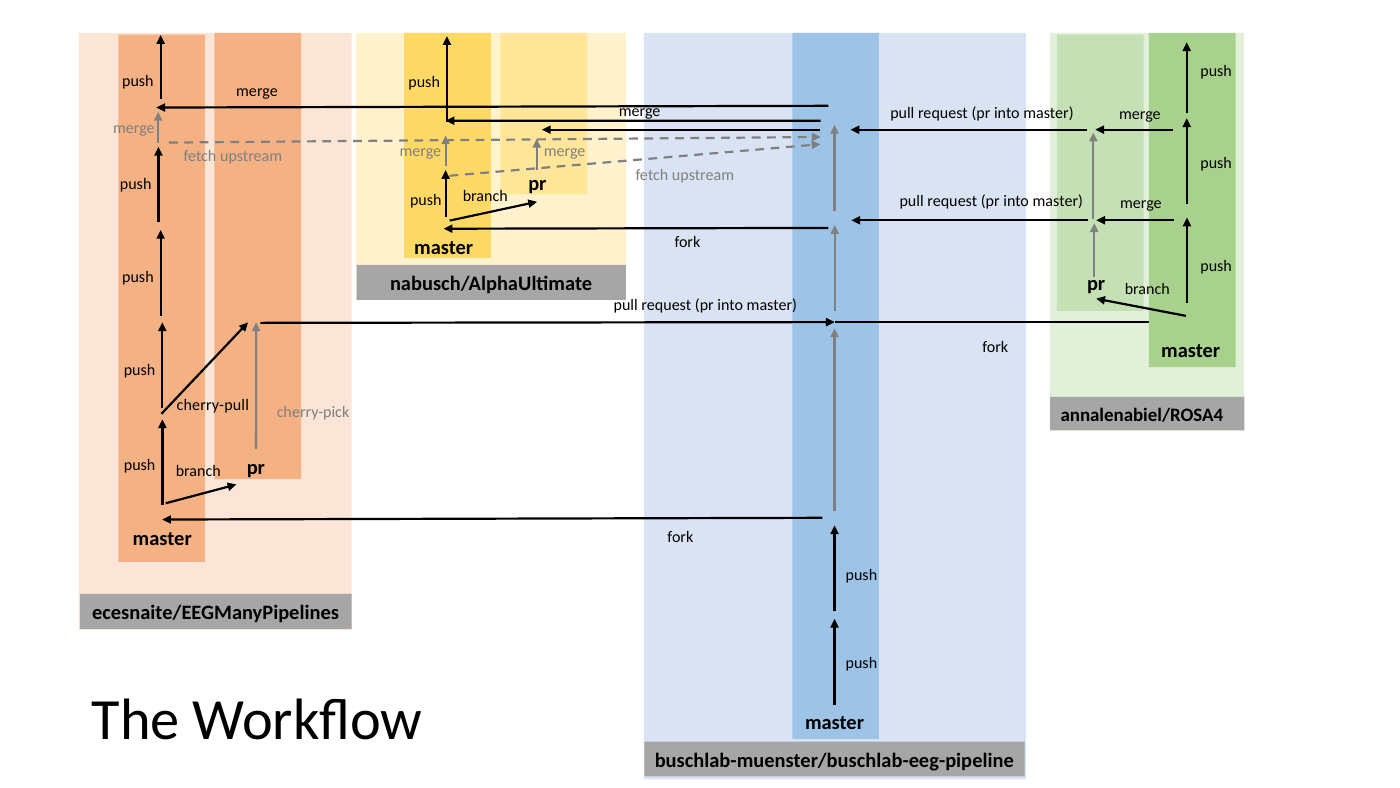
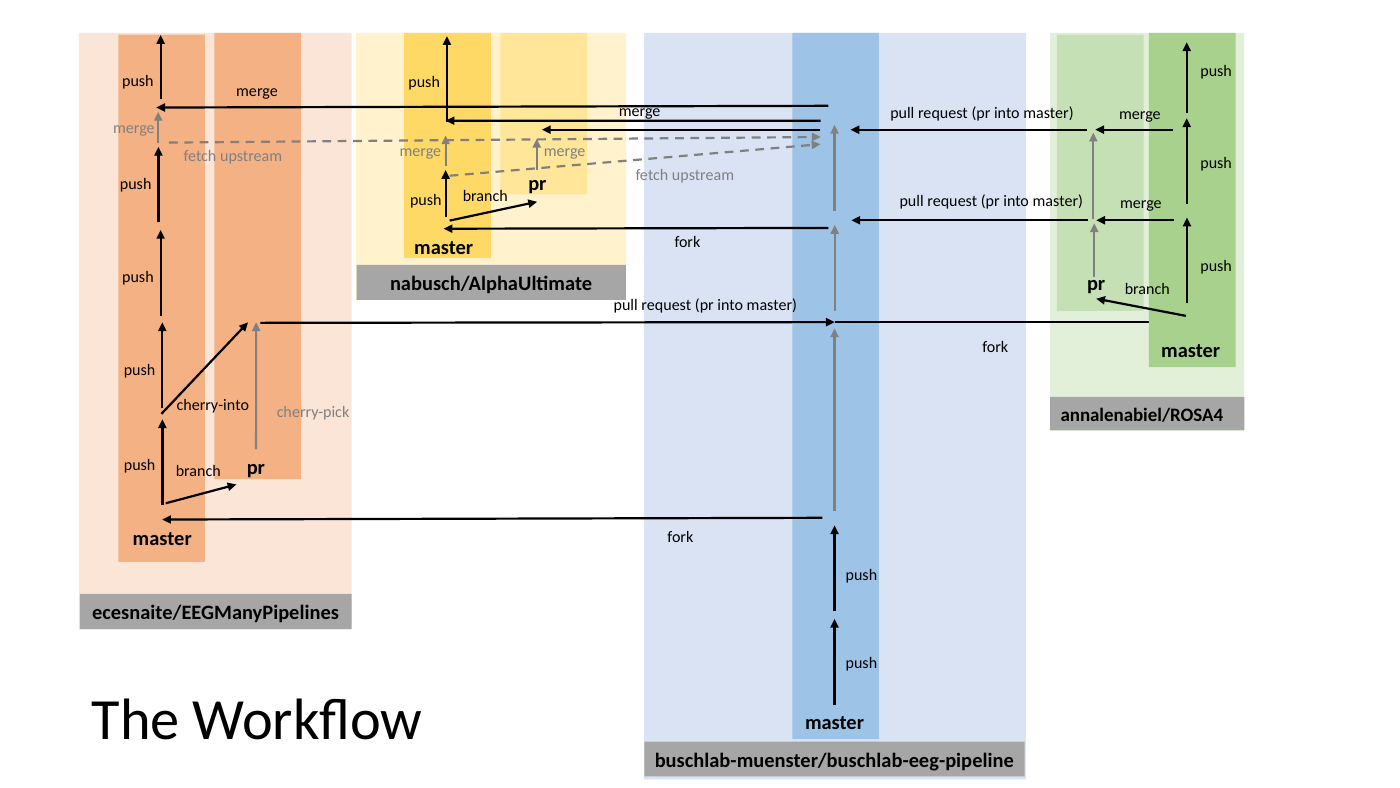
cherry-pull: cherry-pull -> cherry-into (213, 405)
